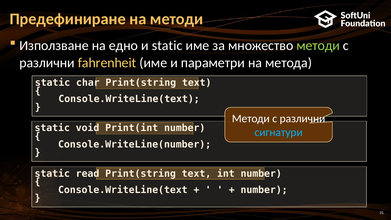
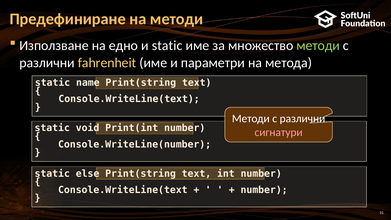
char: char -> name (88, 83)
сигнатури colour: light blue -> pink (279, 132)
read: read -> else (88, 174)
